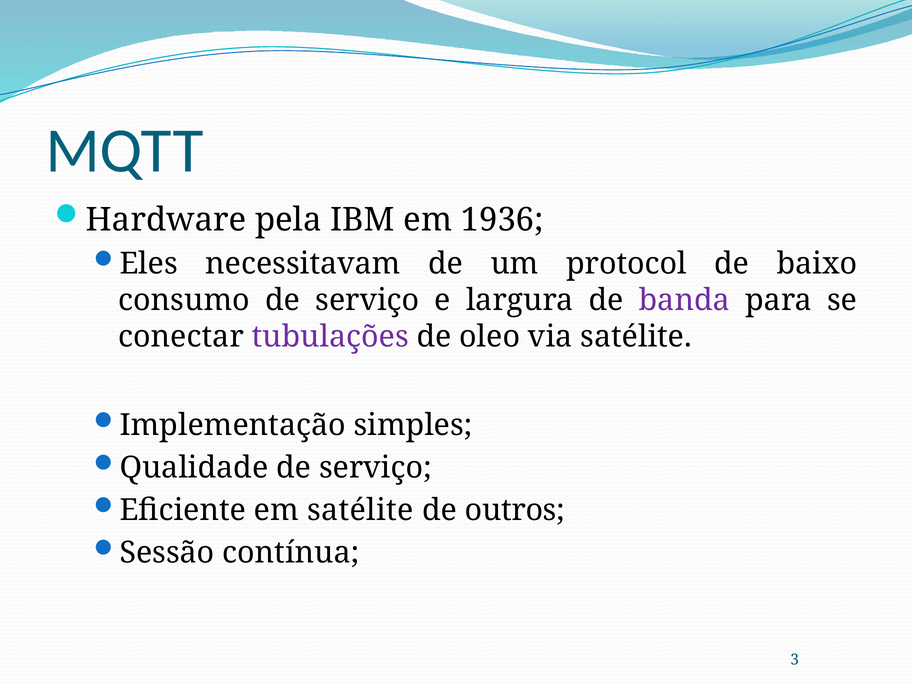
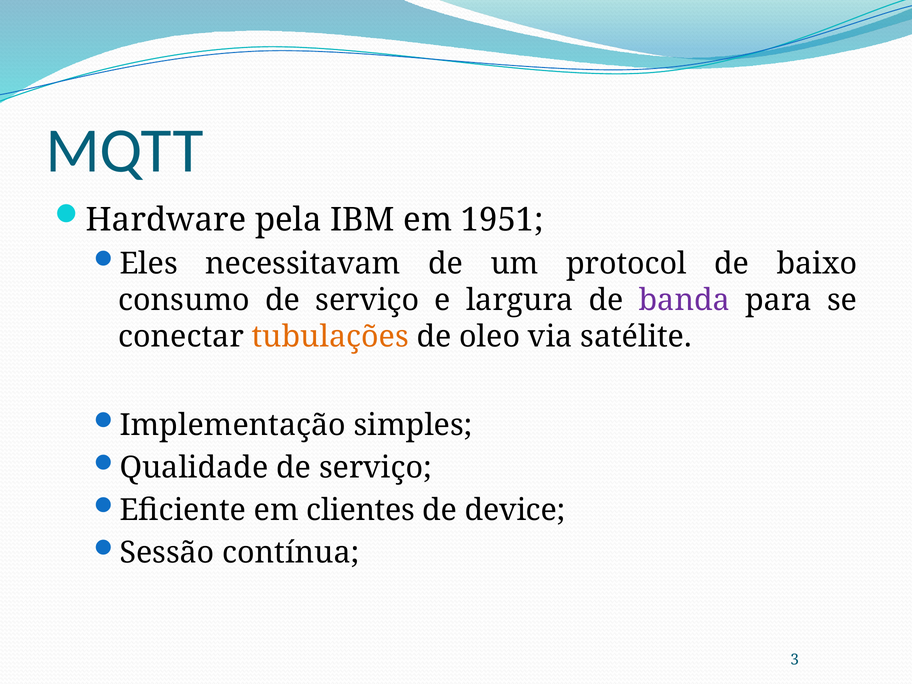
1936: 1936 -> 1951 (502, 220)
tubulações colour: purple -> orange (330, 337)
em satélite: satélite -> clientes (361, 510)
outros: outros -> device (515, 510)
